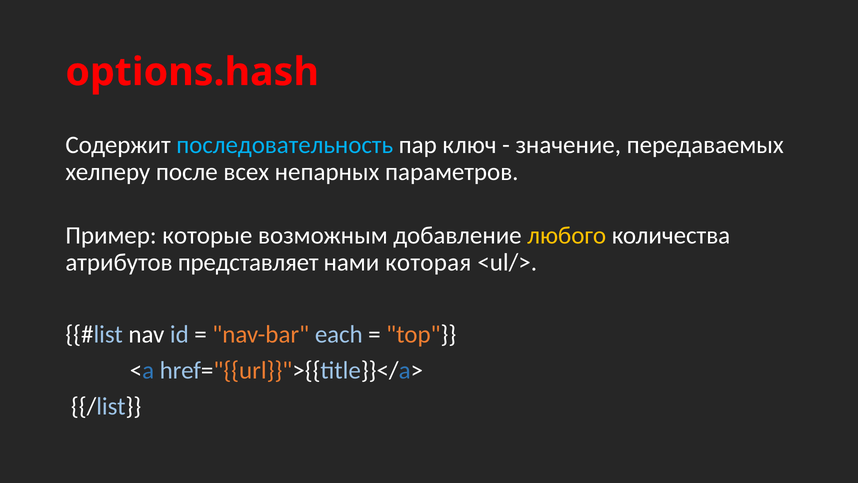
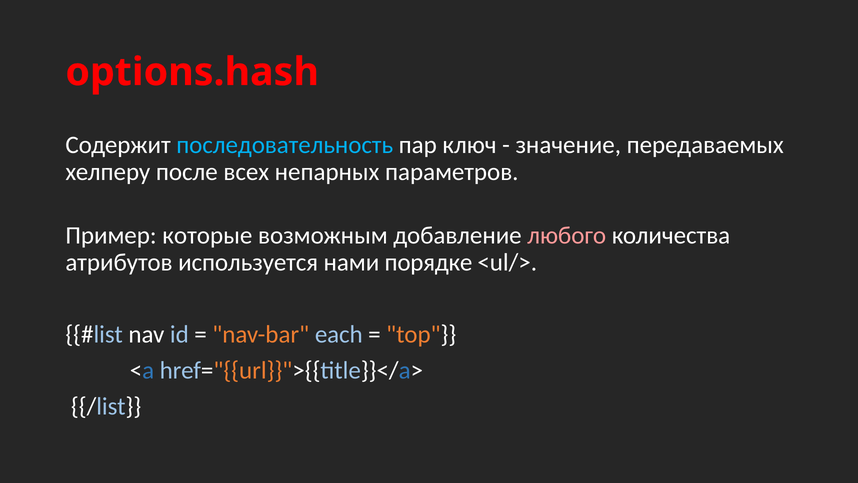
любого colour: yellow -> pink (567, 235)
представляет: представляет -> используется (248, 262)
которая: которая -> порядке (428, 262)
